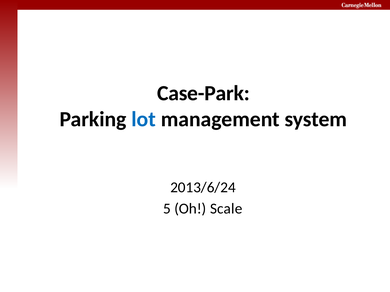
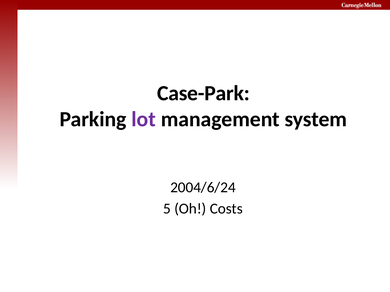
lot colour: blue -> purple (144, 119)
2013/6/24: 2013/6/24 -> 2004/6/24 (203, 188)
Scale: Scale -> Costs (226, 209)
